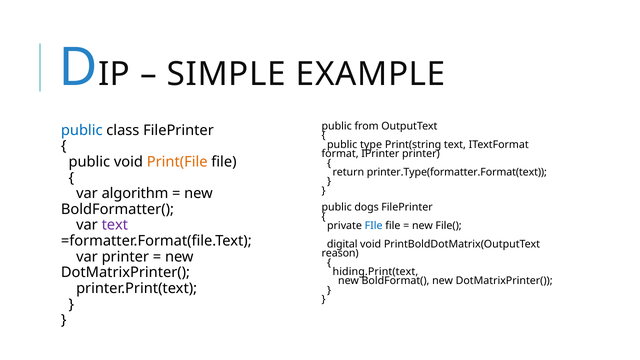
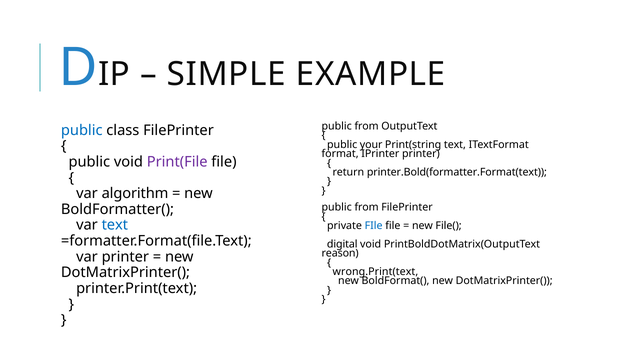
type: type -> your (371, 145)
Print(File colour: orange -> purple (177, 162)
printer.Type(formatter.Format(text: printer.Type(formatter.Format(text -> printer.Bold(formatter.Format(text (457, 172)
dogs: dogs -> from (367, 207)
text colour: purple -> blue (115, 225)
hiding.Print(text: hiding.Print(text -> wrong.Print(text (375, 272)
